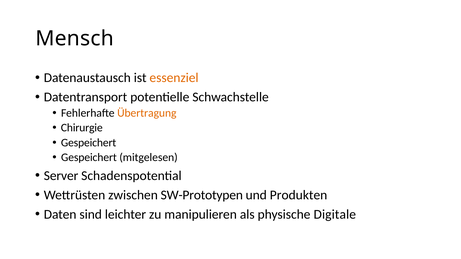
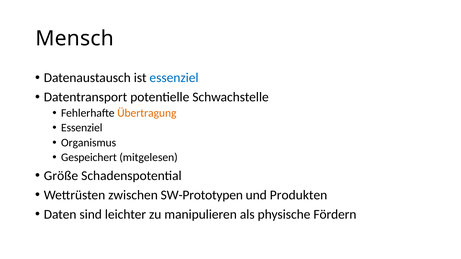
essenziel colour: orange -> blue (174, 78)
Chirurgie: Chirurgie -> Essenziel (82, 128)
Gespeichert: Gespeichert -> Organismus (89, 143)
Server: Server -> Größe (61, 176)
Digitale: Digitale -> Fördern (335, 215)
